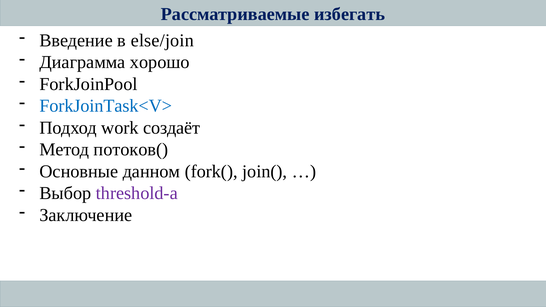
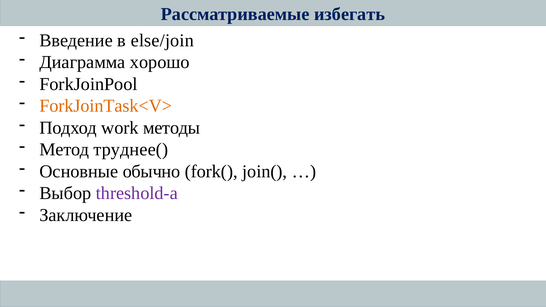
ForkJoinTask<V> colour: blue -> orange (106, 106)
создаёт: создаёт -> методы (172, 128)
потоков(: потоков( -> труднее( (131, 150)
данном: данном -> обычно (151, 171)
